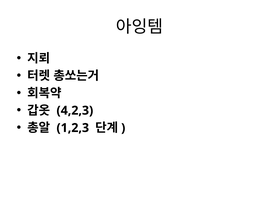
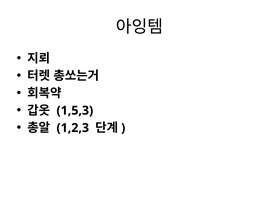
4,2,3: 4,2,3 -> 1,5,3 (75, 111)
